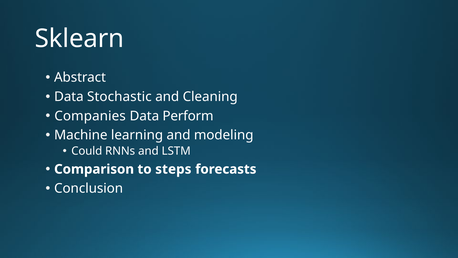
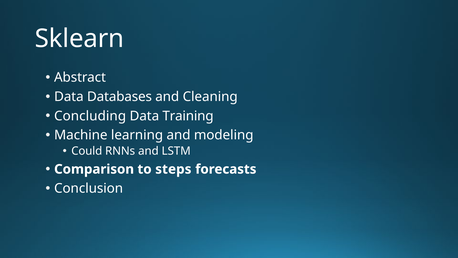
Stochastic: Stochastic -> Databases (120, 97)
Companies: Companies -> Concluding (90, 116)
Perform: Perform -> Training (188, 116)
